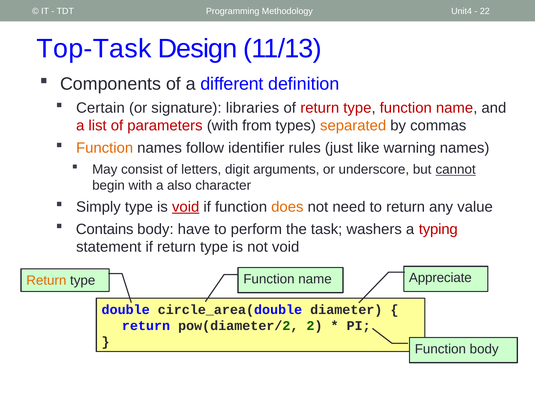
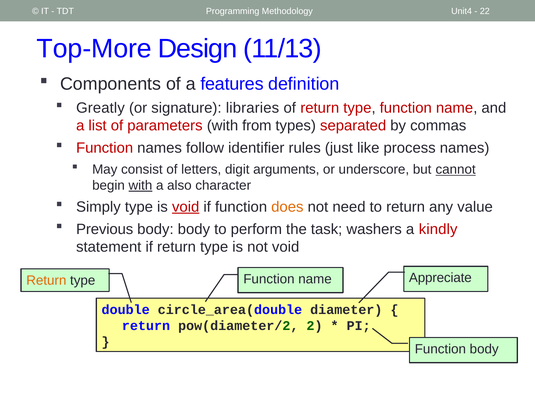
Top-Task: Top-Task -> Top-More (94, 49)
different: different -> features (232, 84)
Certain: Certain -> Greatly (100, 108)
separated colour: orange -> red (353, 126)
Function colour: orange -> red (105, 148)
warning: warning -> process (410, 148)
with underline: none -> present (140, 185)
Contains: Contains -> Previous (105, 229)
body have: have -> body (194, 229)
typing: typing -> kindly (438, 229)
